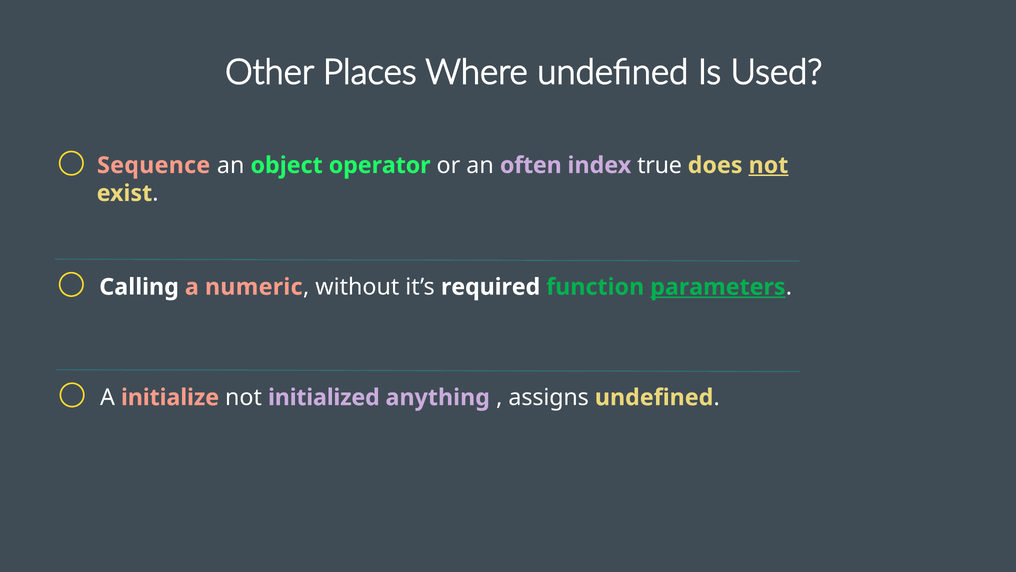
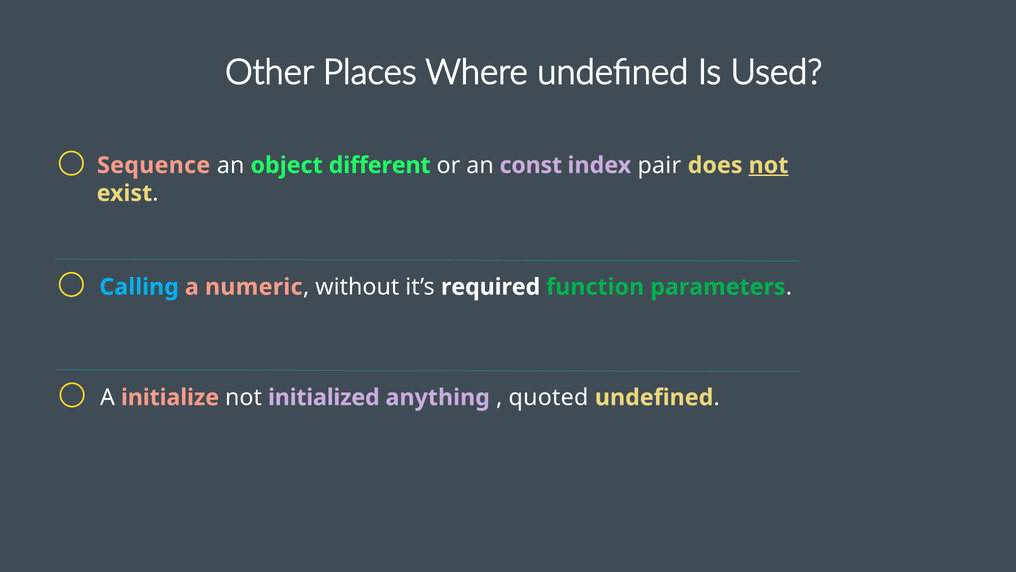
operator: operator -> different (380, 165)
often: often -> const (531, 165)
true: true -> pair (659, 165)
Calling colour: white -> light blue (139, 287)
parameters underline: present -> none (718, 287)
assigns: assigns -> quoted (548, 397)
